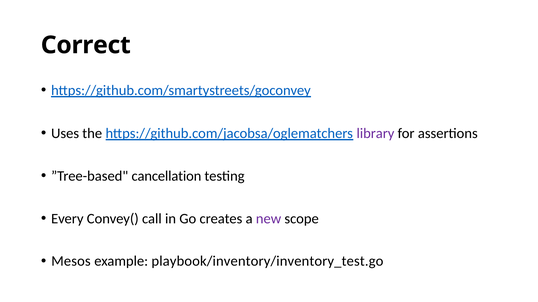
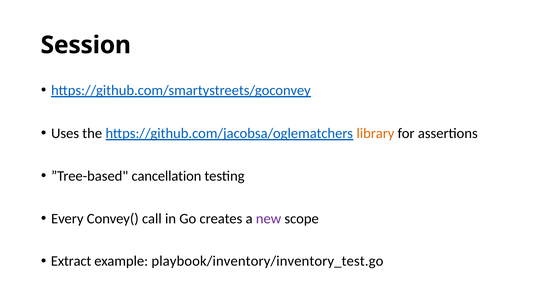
Correct: Correct -> Session (86, 45)
library colour: purple -> orange (375, 134)
Mesos: Mesos -> Extract (71, 262)
